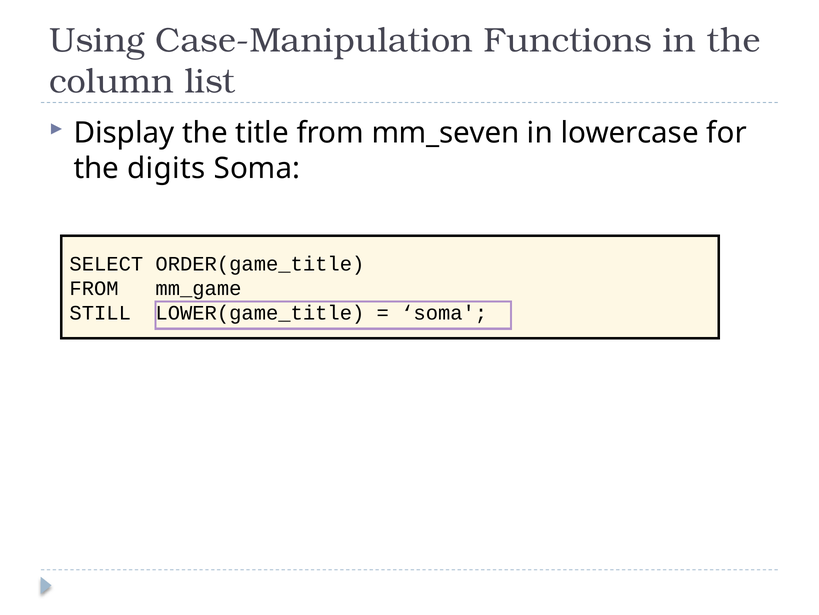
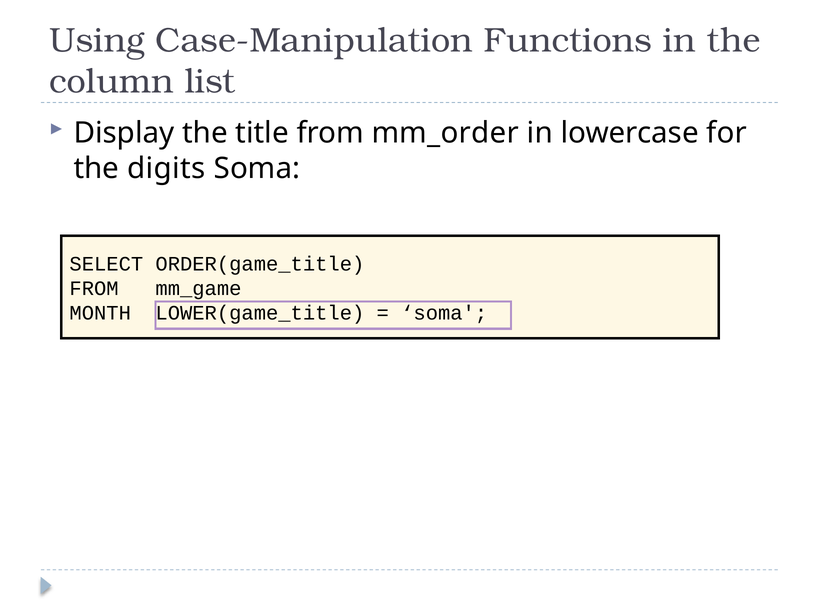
mm_seven: mm_seven -> mm_order (445, 133)
STILL: STILL -> MONTH (100, 313)
